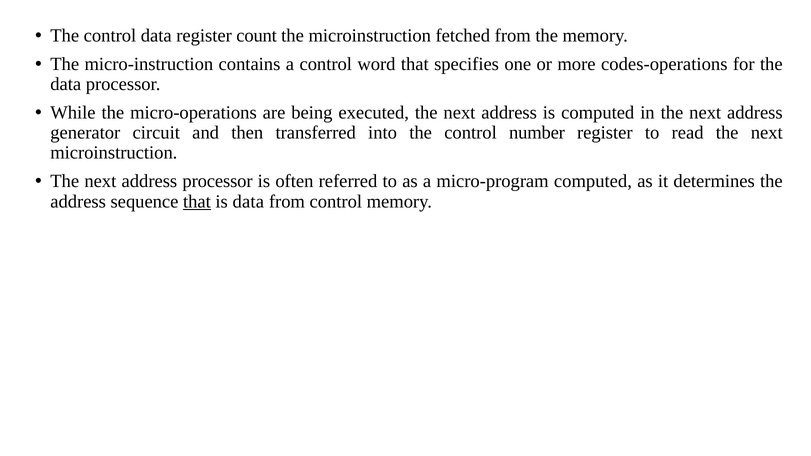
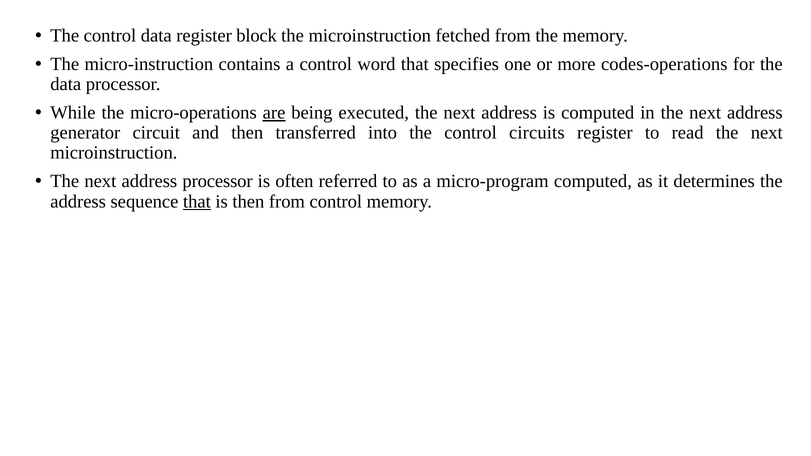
count: count -> block (257, 36)
are underline: none -> present (274, 113)
number: number -> circuits (537, 133)
is data: data -> then (248, 201)
